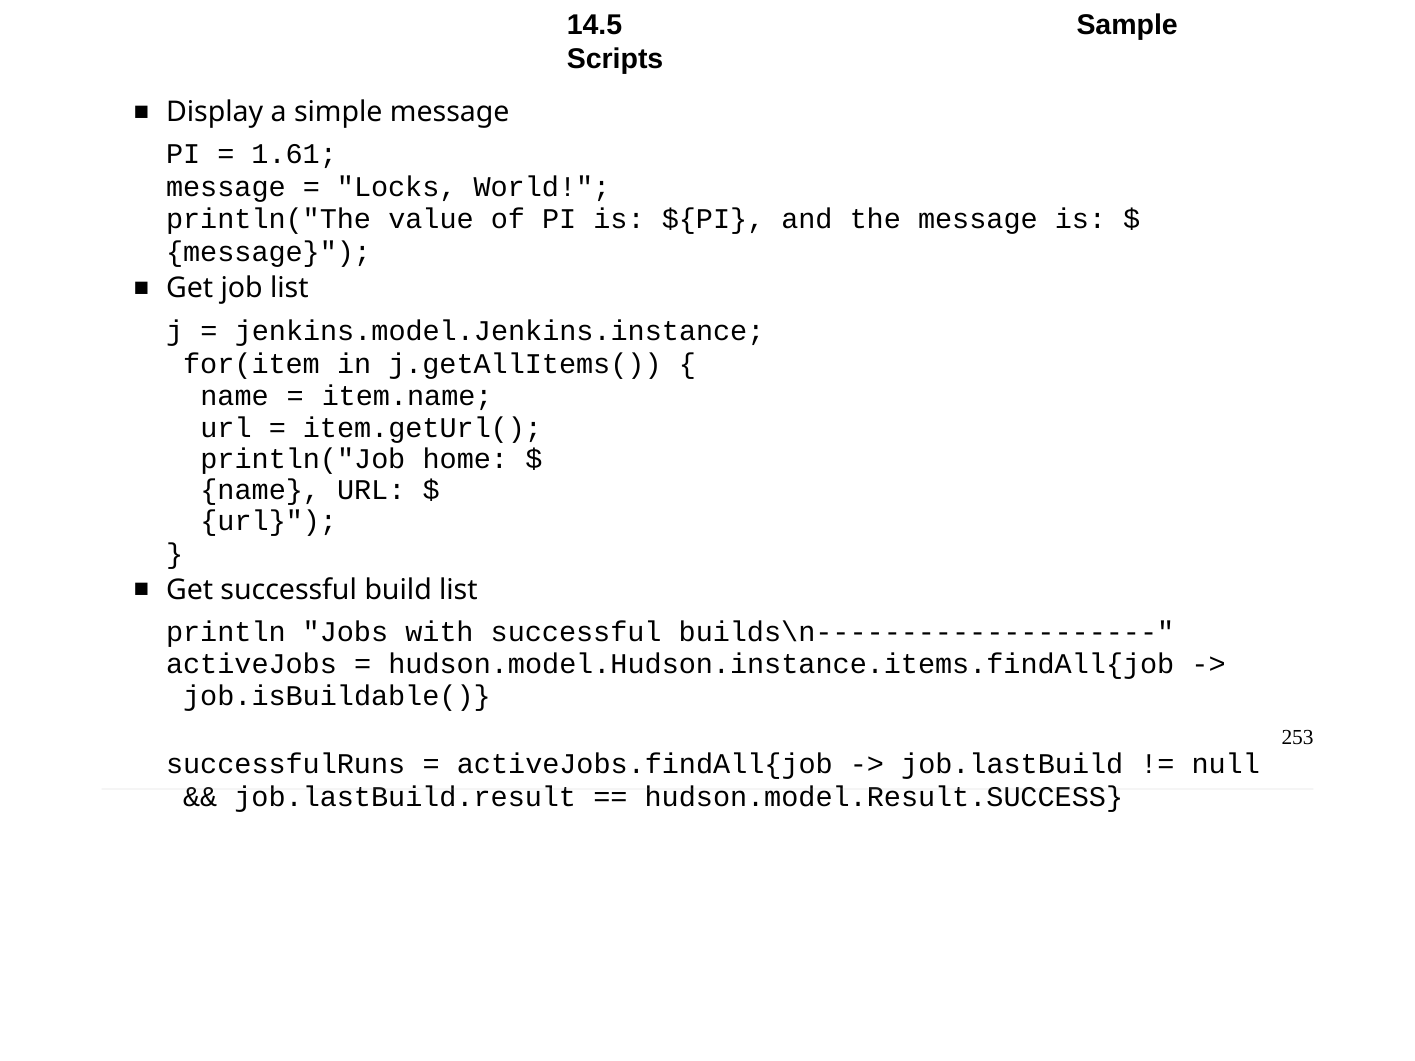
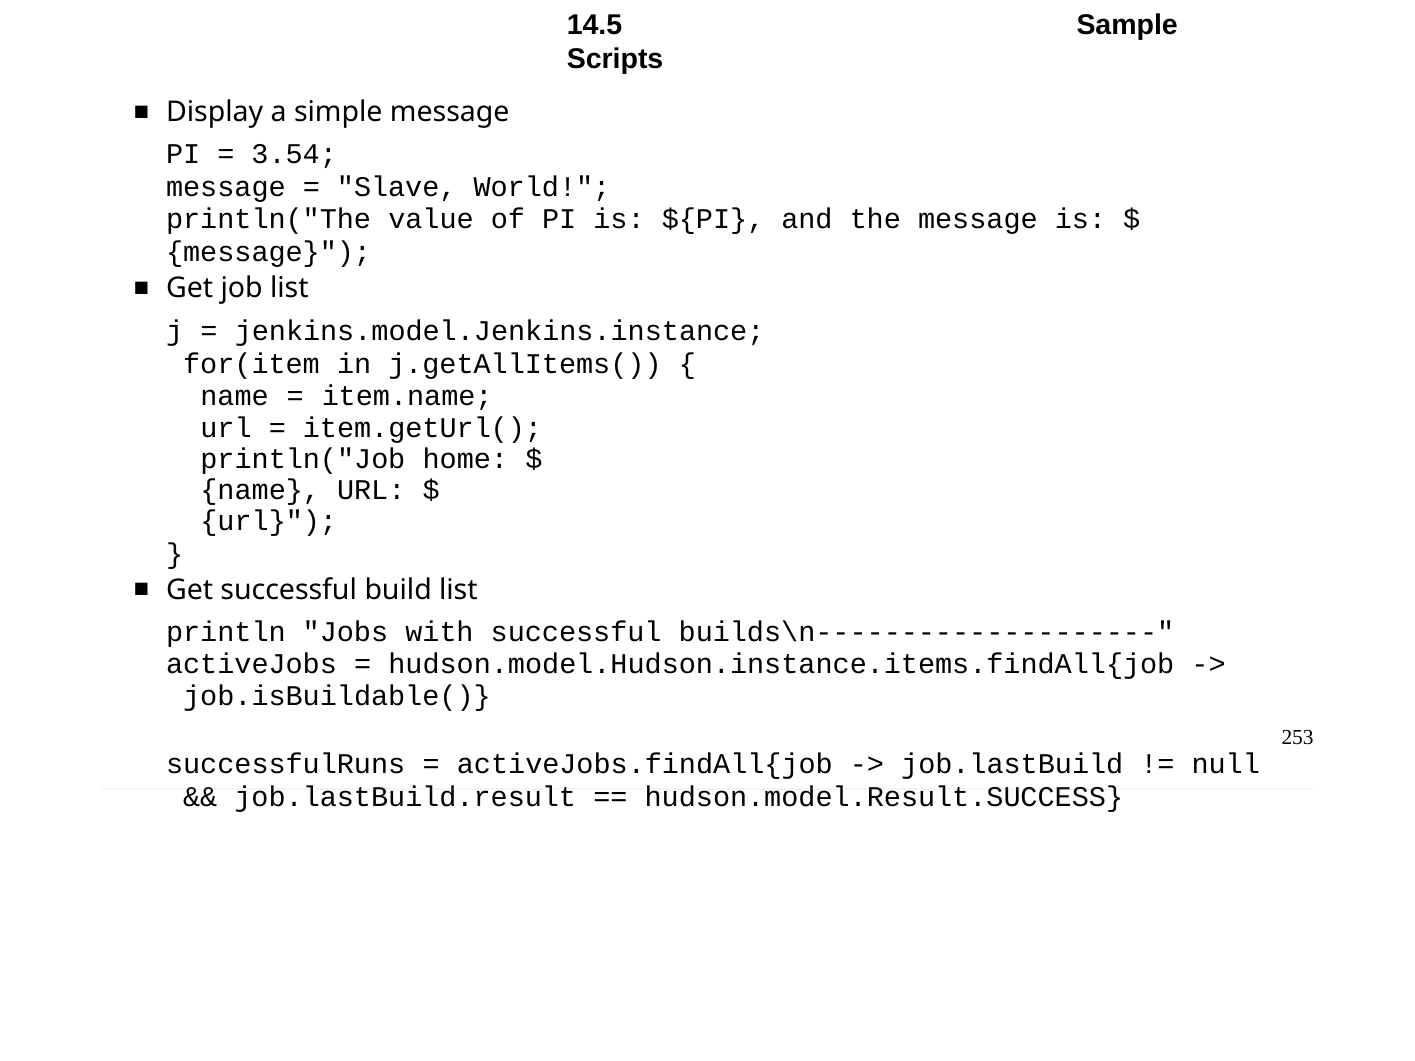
1.61: 1.61 -> 3.54 (294, 154)
Locks: Locks -> Slave (397, 187)
